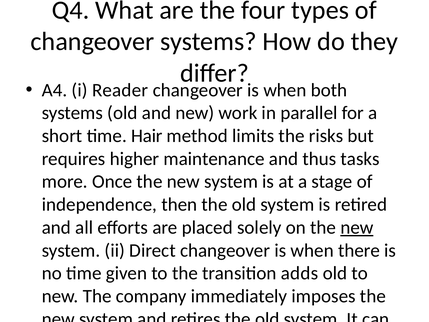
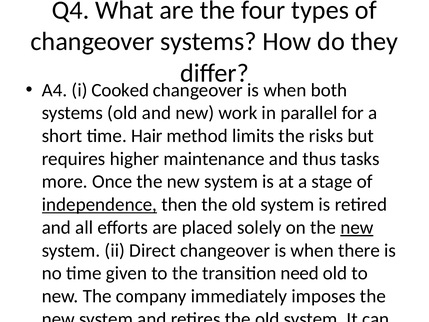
Reader: Reader -> Cooked (120, 90)
independence underline: none -> present (99, 204)
adds: adds -> need (300, 273)
